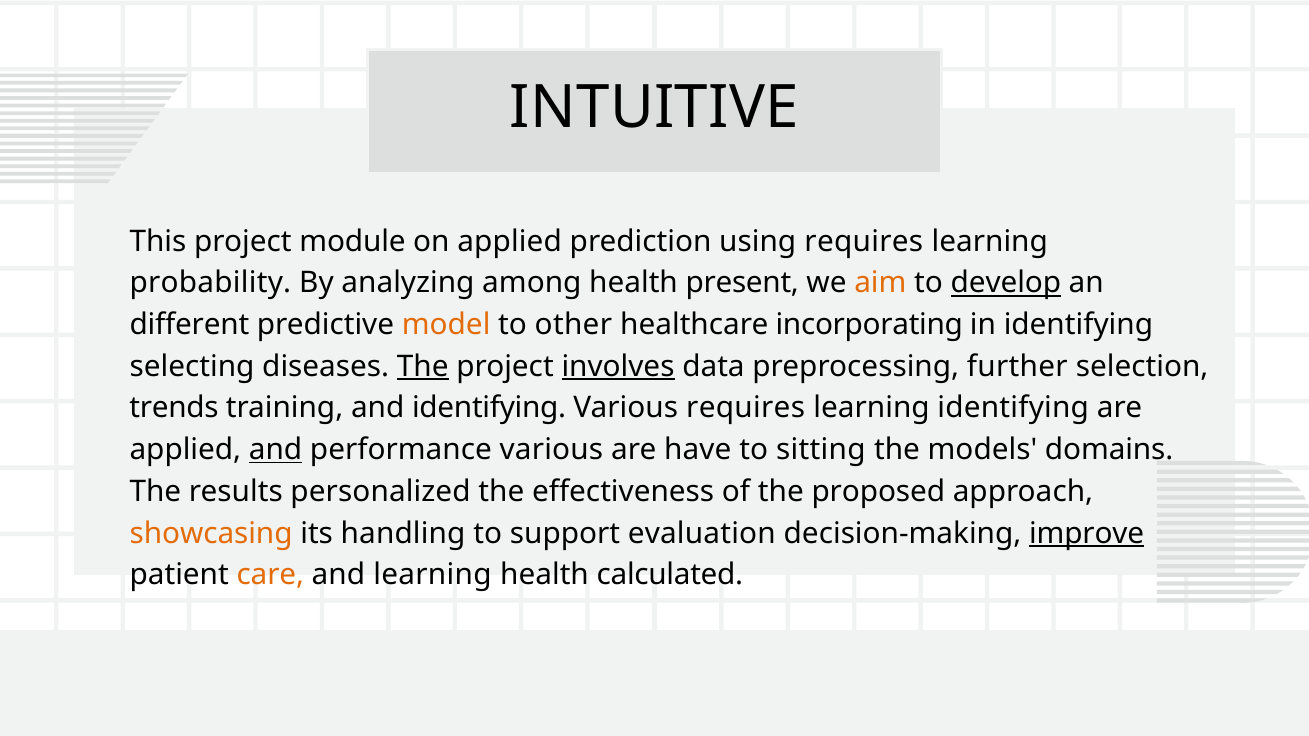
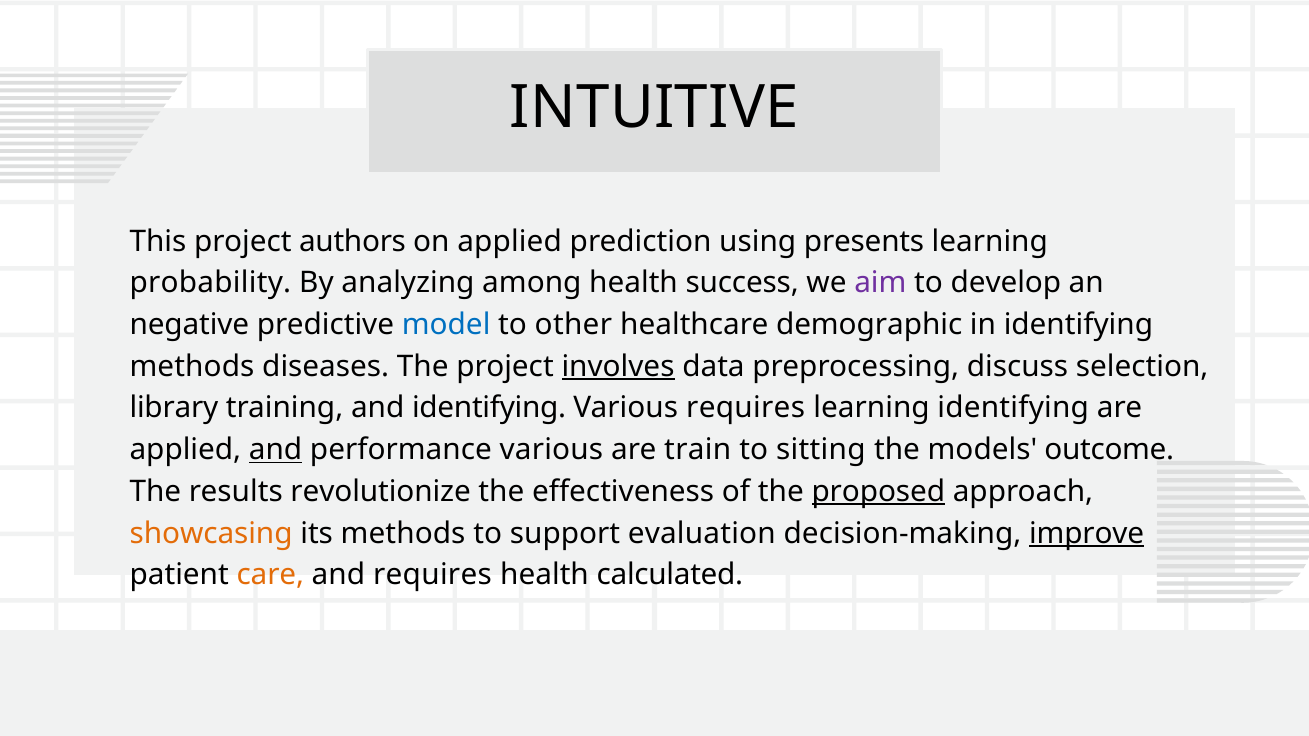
module: module -> authors (353, 241)
using requires: requires -> presents (864, 241)
present: present -> success (742, 283)
aim colour: orange -> purple (880, 283)
develop underline: present -> none (1006, 283)
different: different -> negative (189, 325)
model colour: orange -> blue (446, 325)
incorporating: incorporating -> demographic (869, 325)
selecting: selecting -> methods (192, 367)
The underline: present -> none (423, 367)
further: further -> discuss (1017, 367)
trends: trends -> library (174, 408)
have: have -> train (698, 450)
domains: domains -> outcome (1109, 450)
personalized: personalized -> revolutionize (381, 492)
proposed underline: none -> present (878, 492)
its handling: handling -> methods (403, 533)
and learning: learning -> requires (432, 575)
